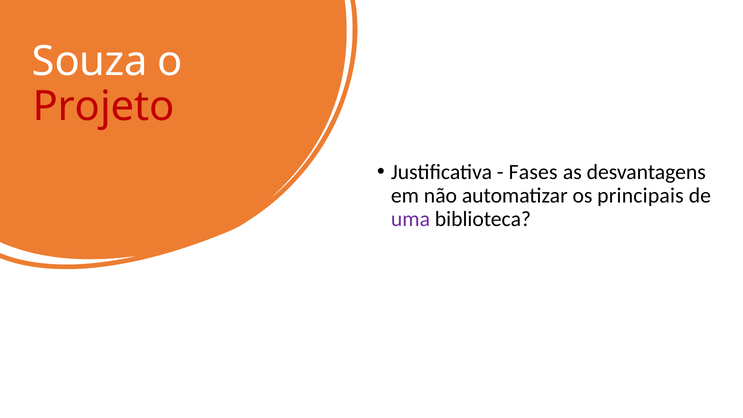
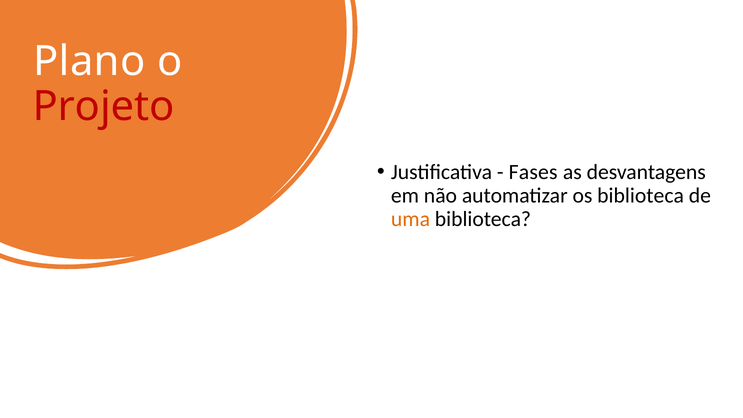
Souza: Souza -> Plano (89, 61)
os principais: principais -> biblioteca (641, 196)
uma colour: purple -> orange (411, 219)
